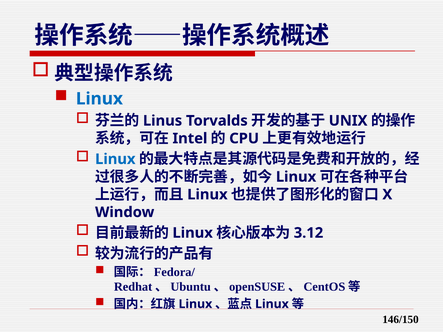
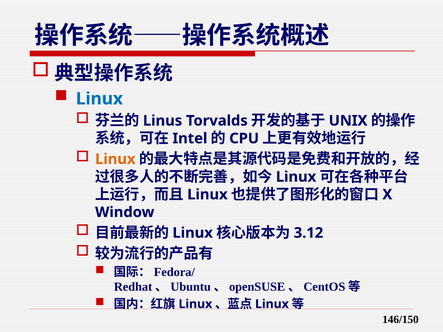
Linux colour: blue -> orange (115, 159)
